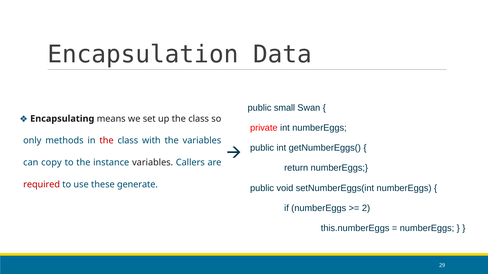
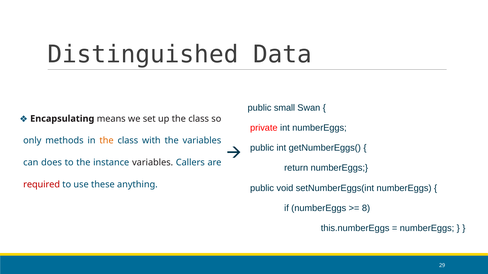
Encapsulation: Encapsulation -> Distinguished (143, 55)
the colour: red -> orange (107, 141)
copy: copy -> does (52, 163)
generate: generate -> anything (137, 185)
2: 2 -> 8 (366, 209)
